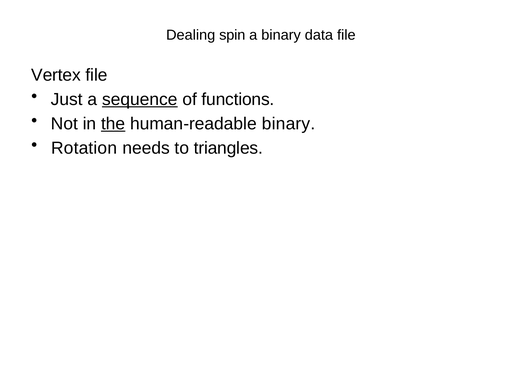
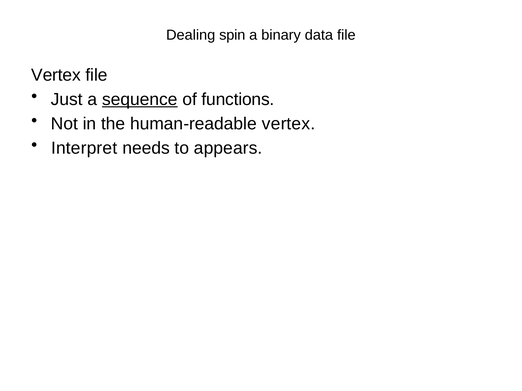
the underline: present -> none (113, 124)
human-readable binary: binary -> vertex (289, 124)
Rotation: Rotation -> Interpret (84, 148)
triangles: triangles -> appears (228, 148)
